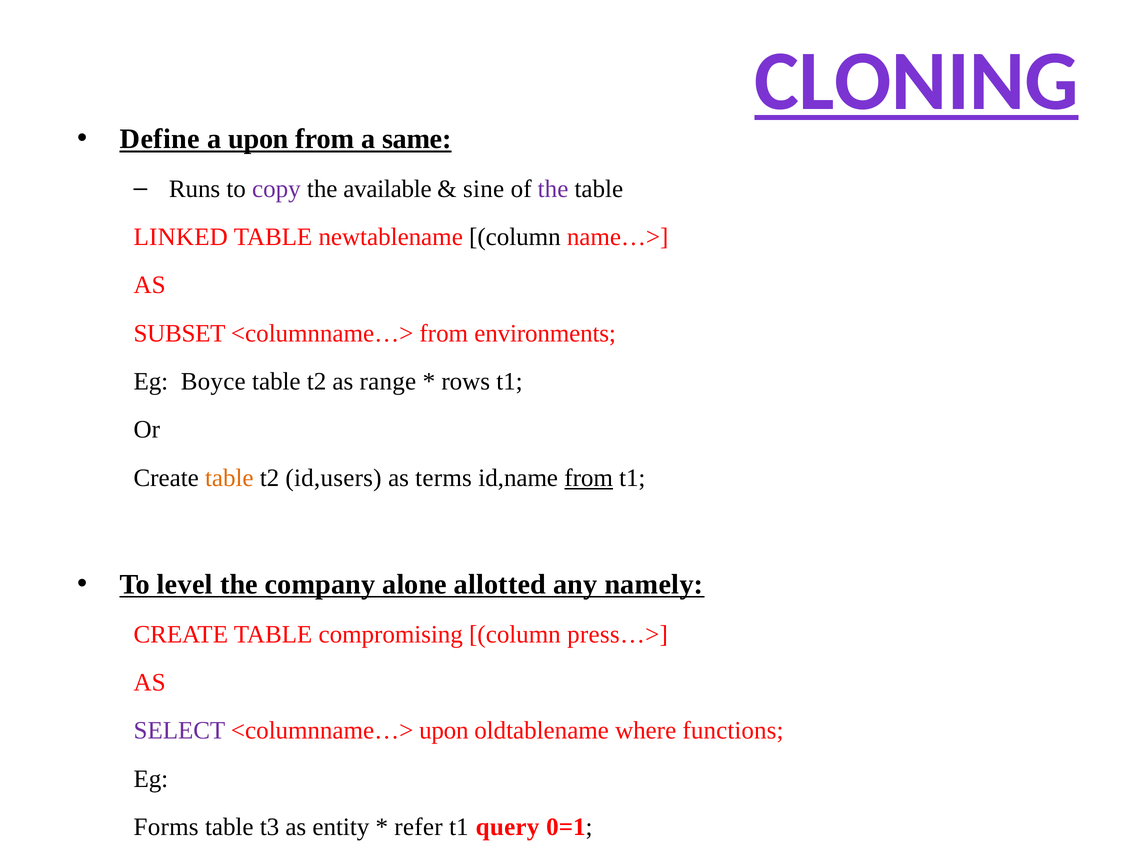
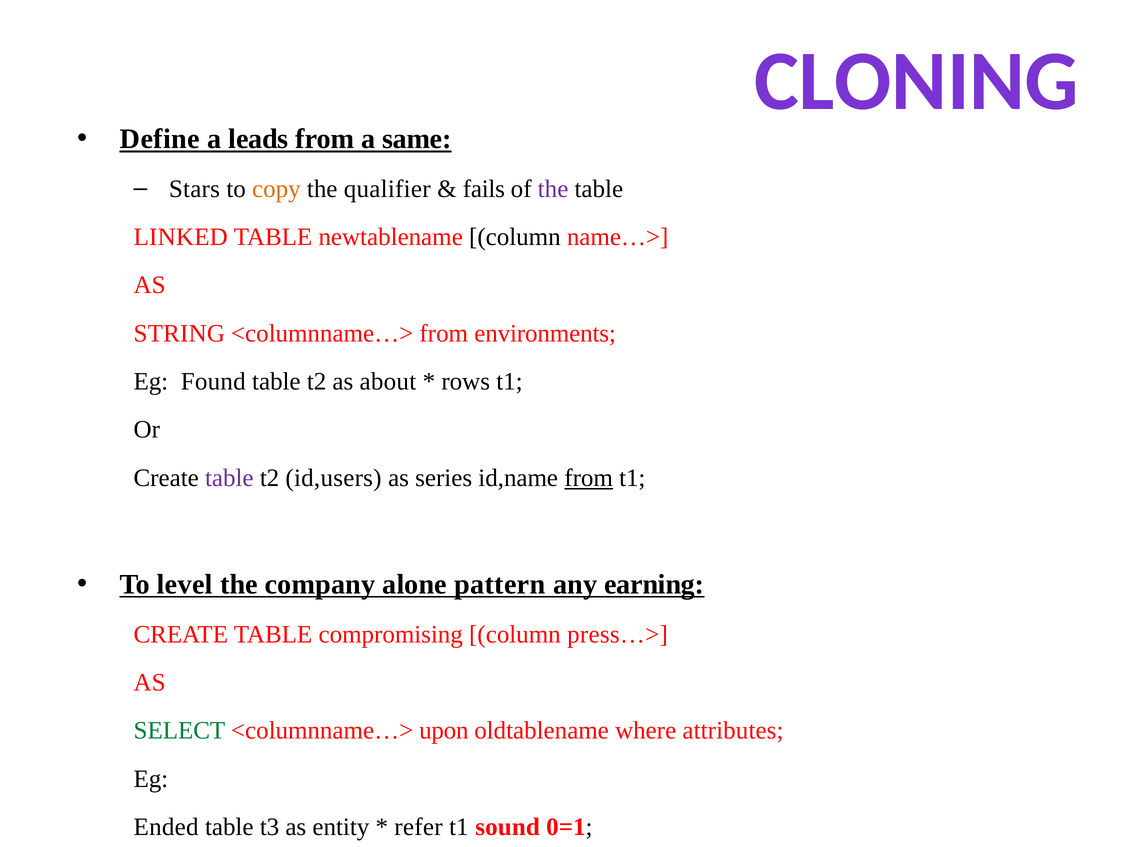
CLONING underline: present -> none (917, 81)
a upon: upon -> leads (258, 139)
Runs: Runs -> Stars (194, 189)
copy colour: purple -> orange (276, 189)
available: available -> qualifier (387, 189)
sine: sine -> fails (484, 189)
SUBSET: SUBSET -> STRING (179, 333)
Boyce: Boyce -> Found (213, 381)
range: range -> about (388, 381)
table colour: orange -> purple (229, 478)
terms: terms -> series (444, 478)
allotted: allotted -> pattern (500, 584)
namely: namely -> earning (654, 584)
SELECT colour: purple -> green (179, 730)
functions: functions -> attributes (733, 730)
Forms: Forms -> Ended (166, 827)
query: query -> sound (508, 827)
